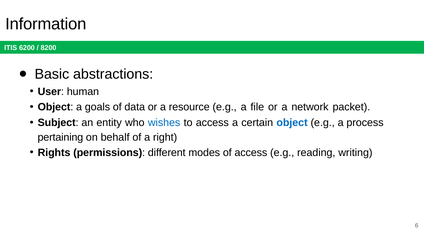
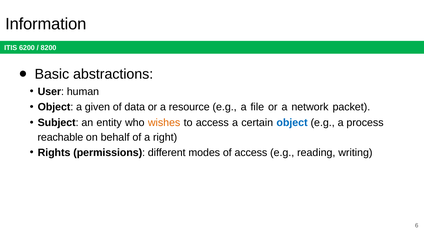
goals: goals -> given (97, 107)
wishes colour: blue -> orange (164, 122)
pertaining: pertaining -> reachable (60, 137)
